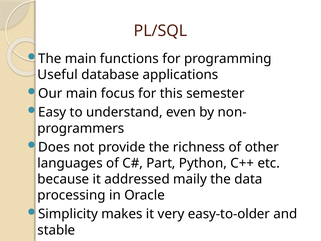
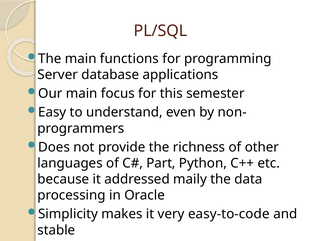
Useful: Useful -> Server (58, 75)
easy-to-older: easy-to-older -> easy-to-code (229, 214)
